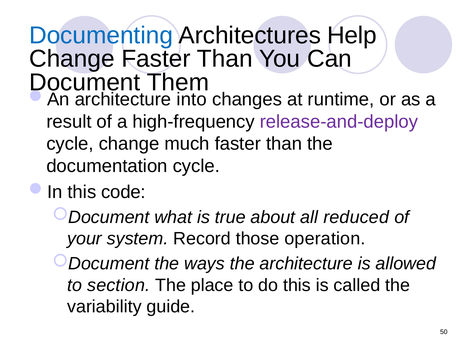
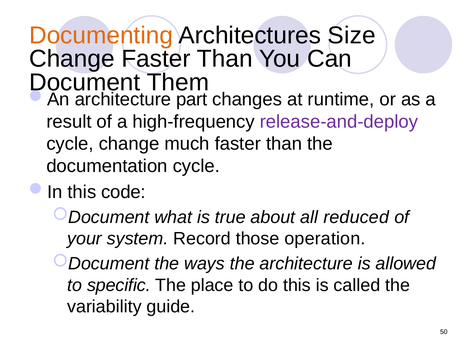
Documenting colour: blue -> orange (101, 35)
Help: Help -> Size (352, 35)
into: into -> part (192, 100)
section: section -> specific (119, 285)
